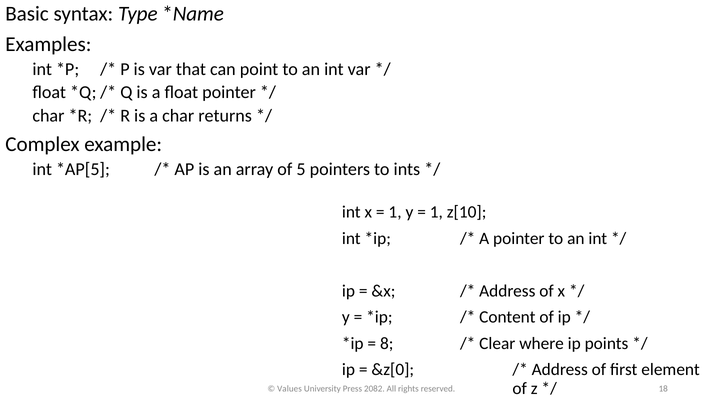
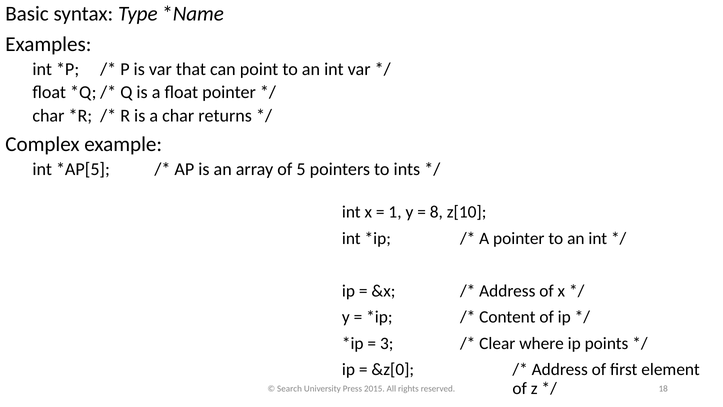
1: 1 -> 8 (436, 212)
8: 8 -> 3 (387, 343)
Values: Values -> Search (290, 388)
2082: 2082 -> 2015 (374, 388)
